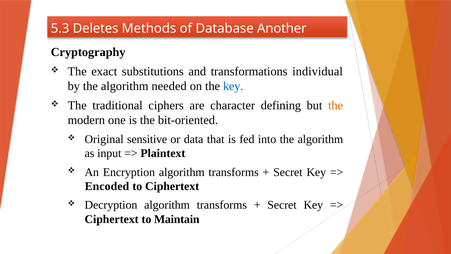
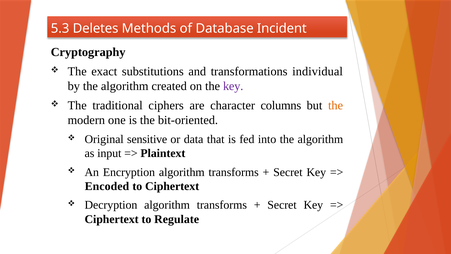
Another: Another -> Incident (282, 28)
needed: needed -> created (169, 86)
key colour: blue -> purple (233, 86)
defining: defining -> columns (281, 105)
Maintain: Maintain -> Regulate (177, 219)
